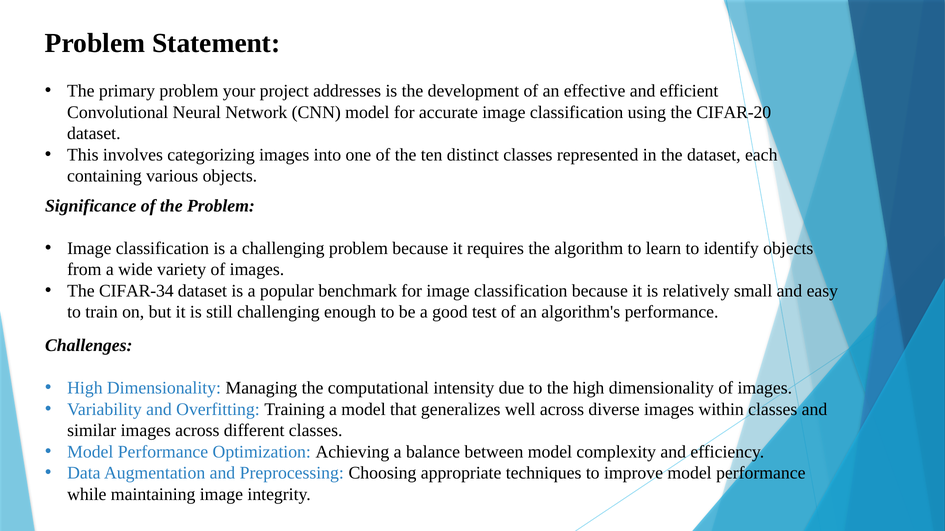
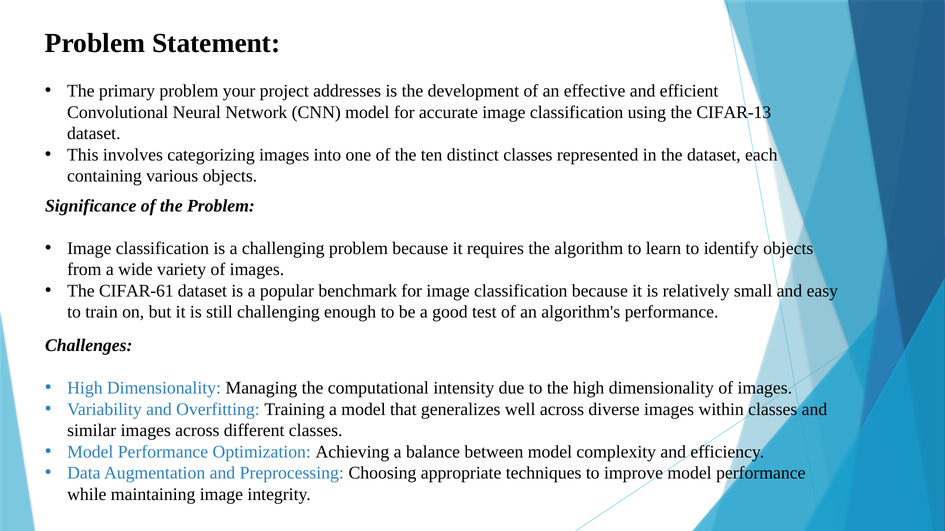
CIFAR-20: CIFAR-20 -> CIFAR-13 (734, 112)
CIFAR-34: CIFAR-34 -> CIFAR-61 (136, 291)
